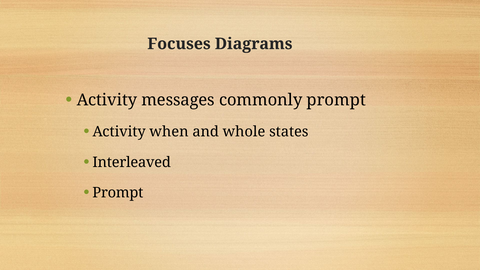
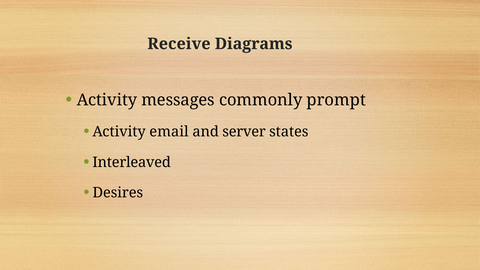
Focuses: Focuses -> Receive (179, 44)
when: when -> email (169, 132)
whole: whole -> server (244, 132)
Prompt: Prompt -> Desires (118, 193)
